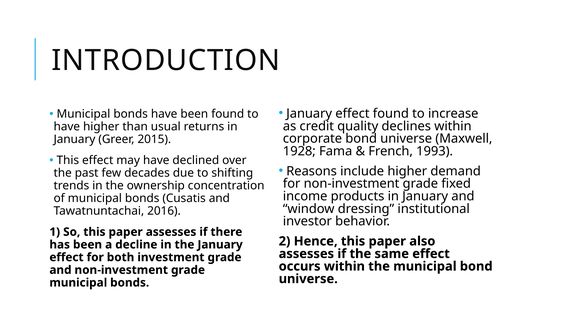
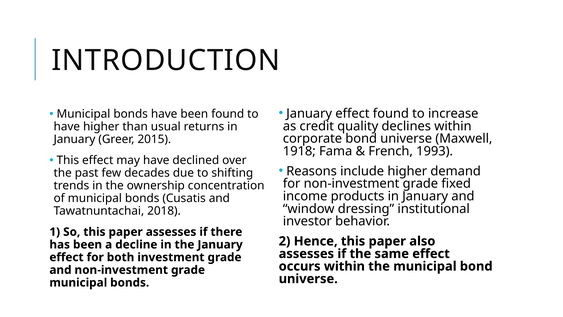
1928: 1928 -> 1918 (299, 151)
2016: 2016 -> 2018 (164, 211)
